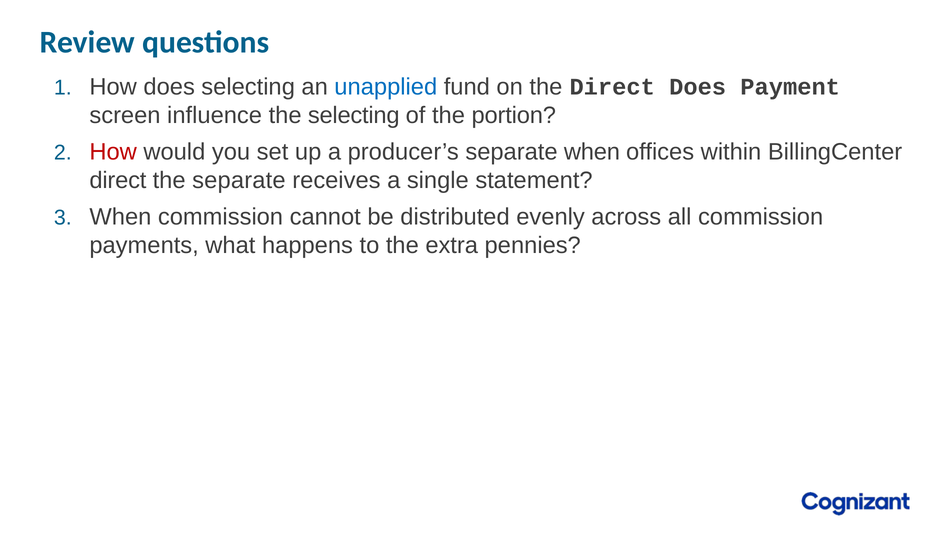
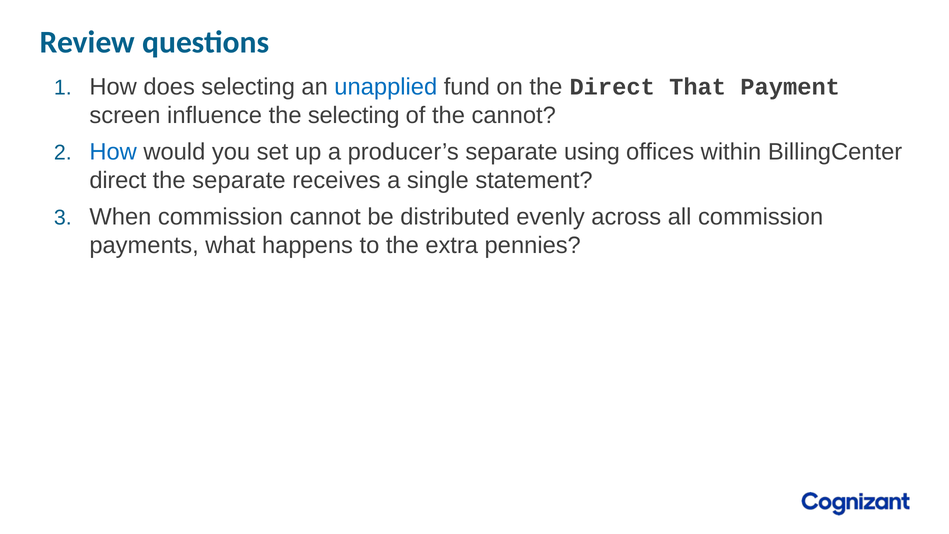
Direct Does: Does -> That (698, 87)
the portion: portion -> cannot (514, 116)
How colour: red -> blue (113, 152)
separate when: when -> using (592, 152)
